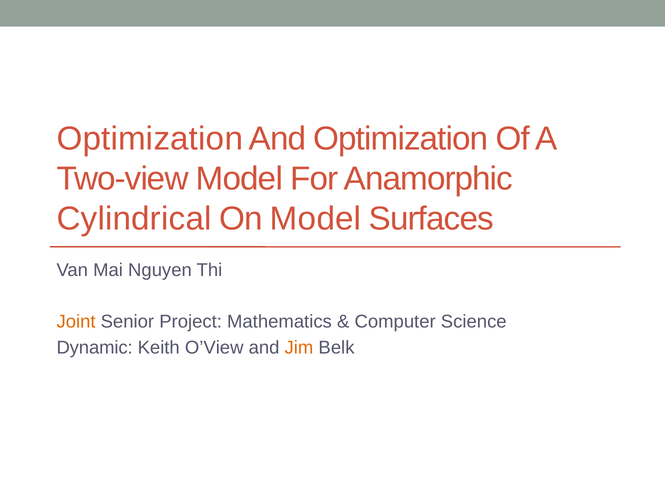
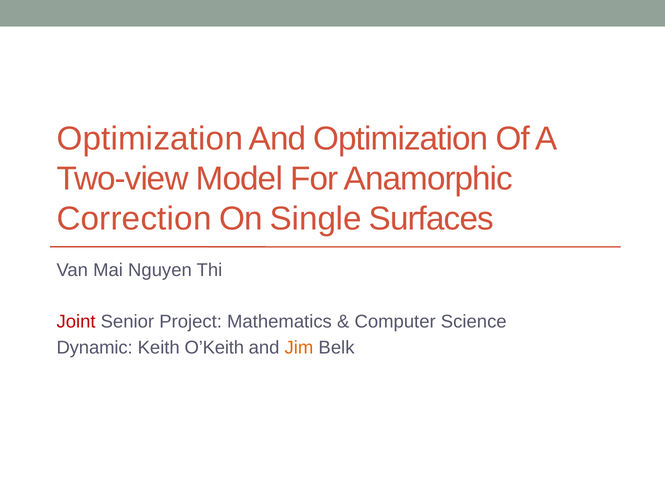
Cylindrical: Cylindrical -> Correction (134, 219)
On Model: Model -> Single (316, 219)
Joint colour: orange -> red (76, 322)
O’View: O’View -> O’Keith (214, 348)
